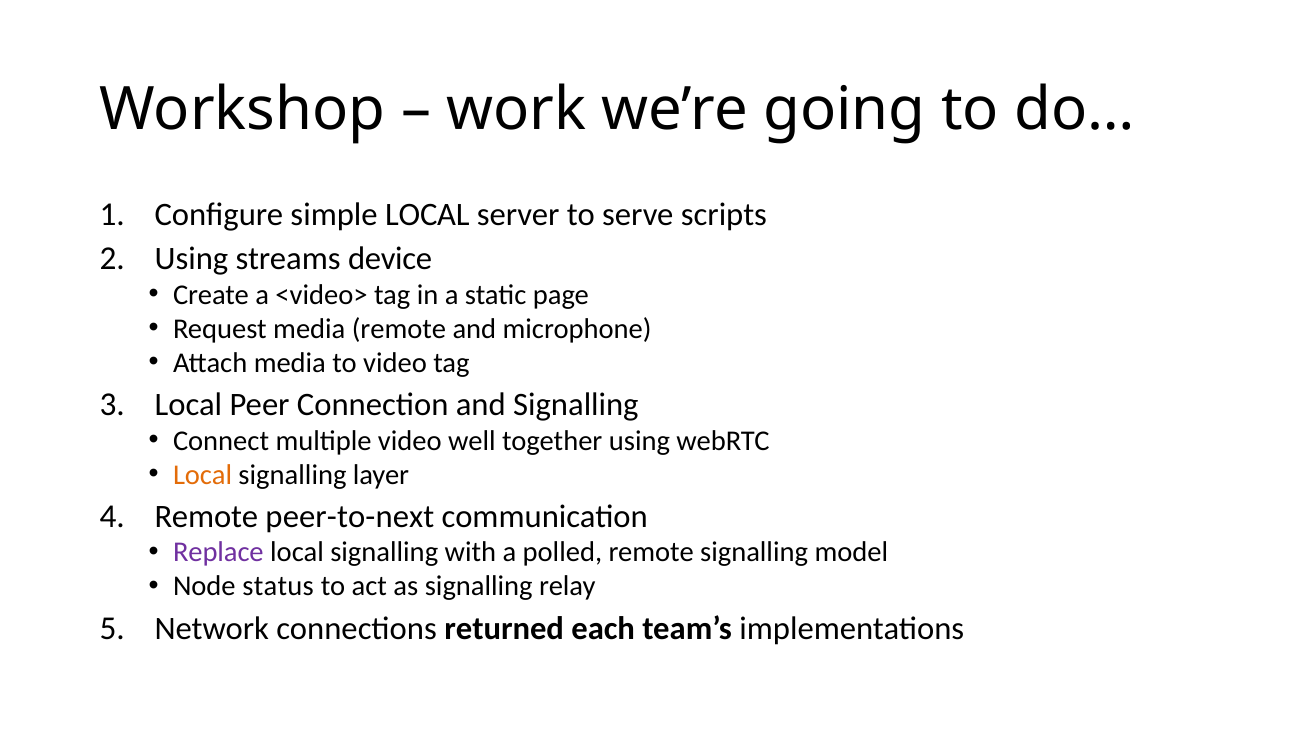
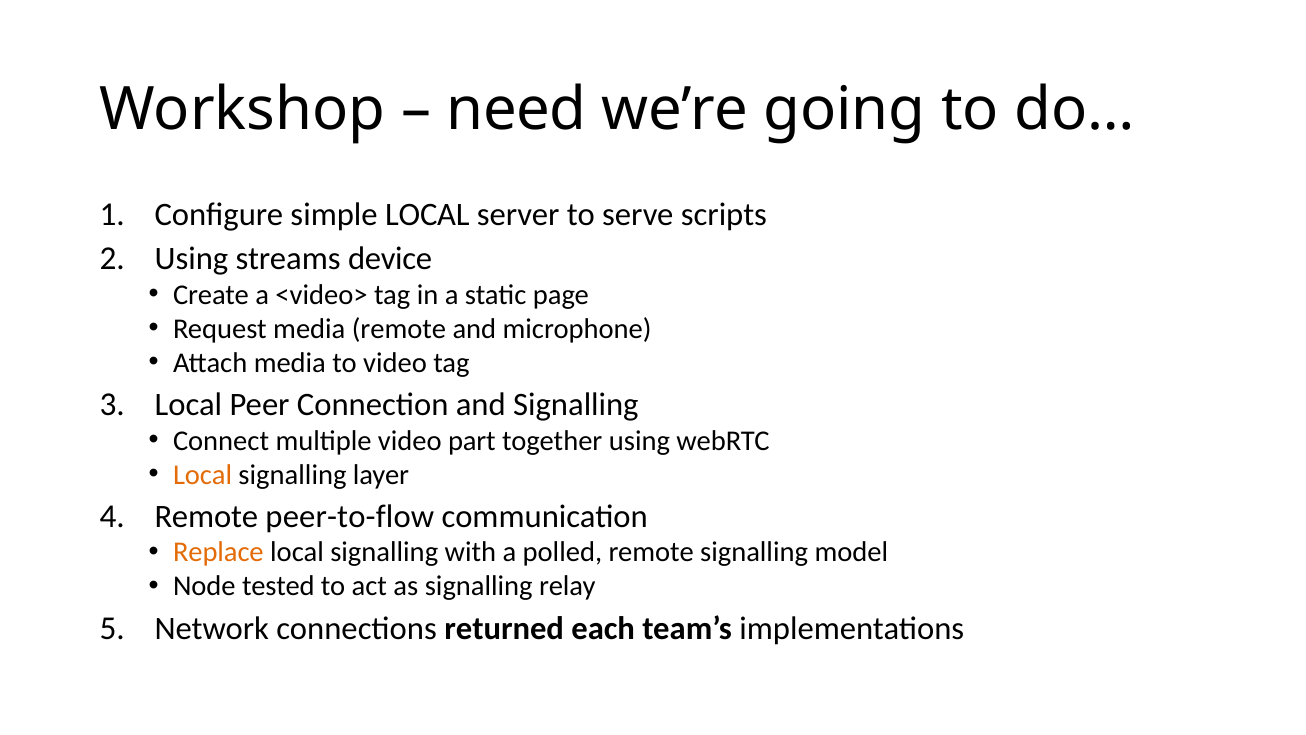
work: work -> need (517, 110)
well: well -> part (472, 441)
peer-to-next: peer-to-next -> peer-to-flow (350, 516)
Replace colour: purple -> orange (218, 552)
status: status -> tested (278, 586)
